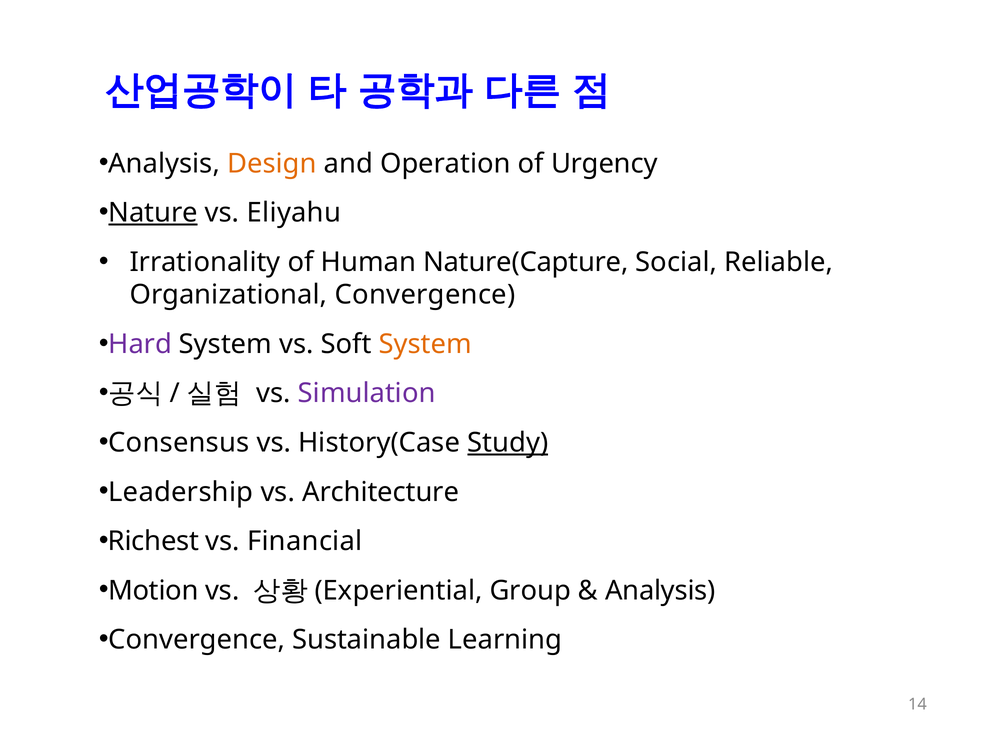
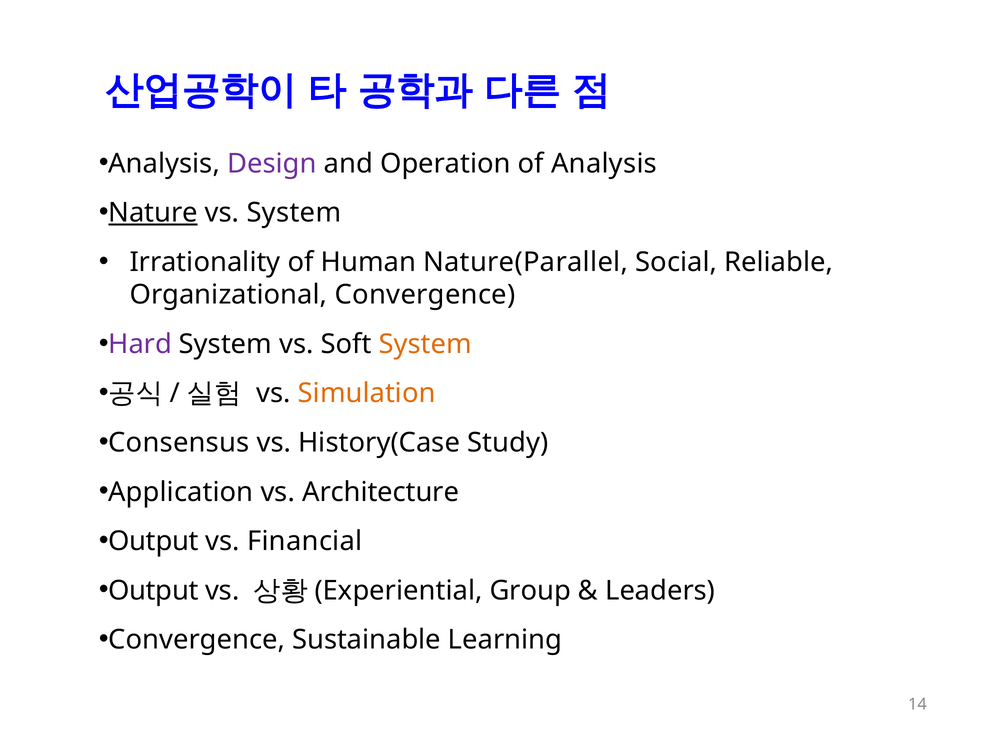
Design colour: orange -> purple (272, 164)
of Urgency: Urgency -> Analysis (604, 164)
vs Eliyahu: Eliyahu -> System (294, 213)
Nature(Capture: Nature(Capture -> Nature(Parallel (526, 262)
Simulation colour: purple -> orange (367, 394)
Study underline: present -> none (508, 443)
Leadership: Leadership -> Application (181, 492)
Richest: Richest -> Output (153, 542)
Motion: Motion -> Output (153, 591)
Analysis: Analysis -> Leaders (660, 591)
